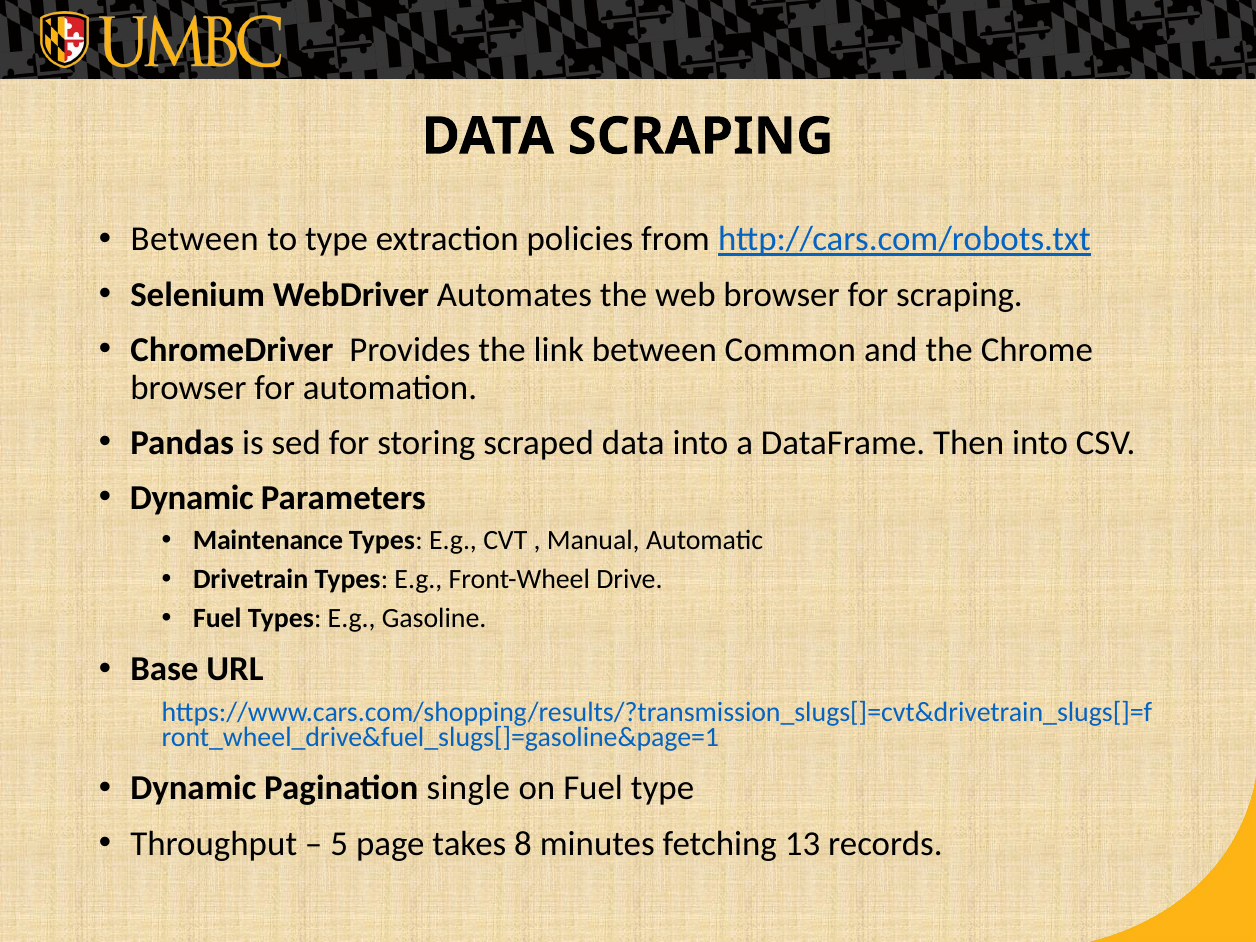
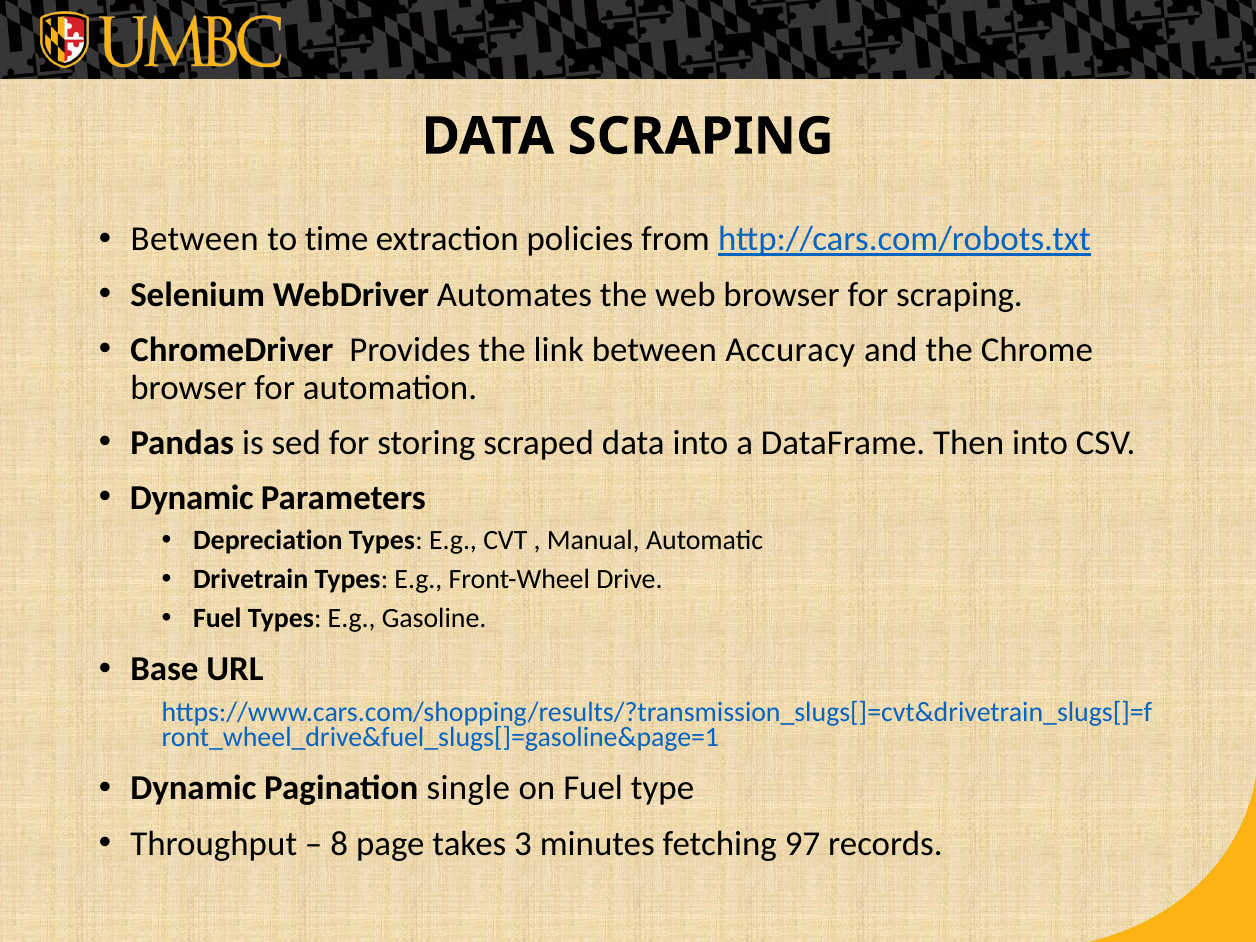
to type: type -> time (337, 239)
Common: Common -> Accuracy (790, 350)
Maintenance: Maintenance -> Depreciation (268, 540)
5: 5 -> 8 (339, 844)
8: 8 -> 3 (523, 844)
13: 13 -> 97 (803, 844)
